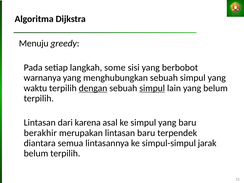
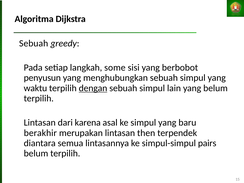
Menuju: Menuju -> Sebuah (34, 43)
warnanya: warnanya -> penyusun (42, 78)
simpul underline: present -> none (152, 88)
lintasan baru: baru -> then (146, 133)
jarak: jarak -> pairs (207, 143)
